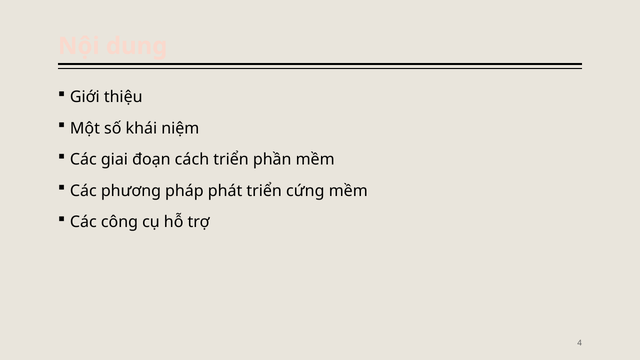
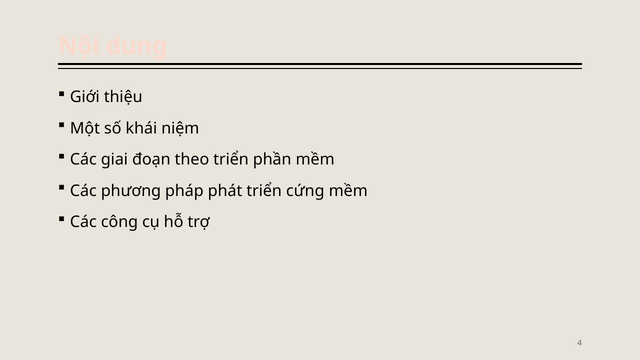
cách: cách -> theo (192, 160)
